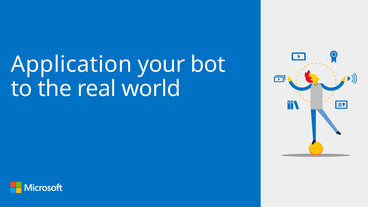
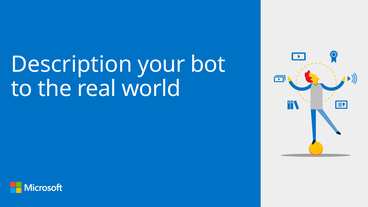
Application: Application -> Description (72, 64)
